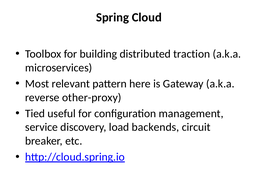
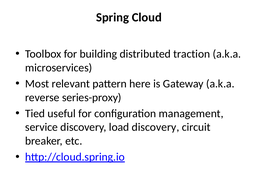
other-proxy: other-proxy -> series-proxy (92, 98)
load backends: backends -> discovery (156, 128)
